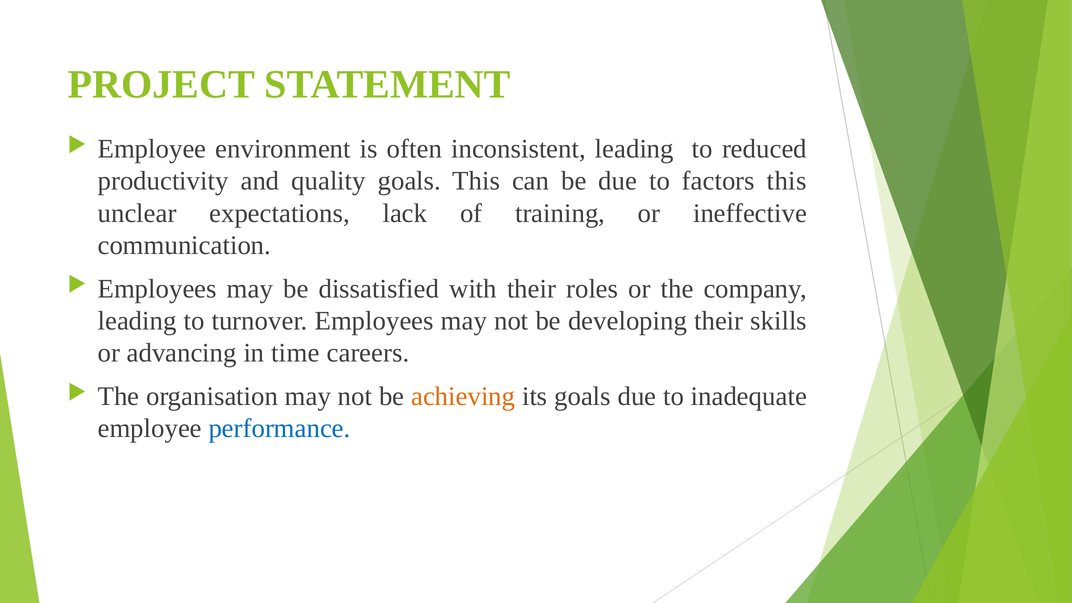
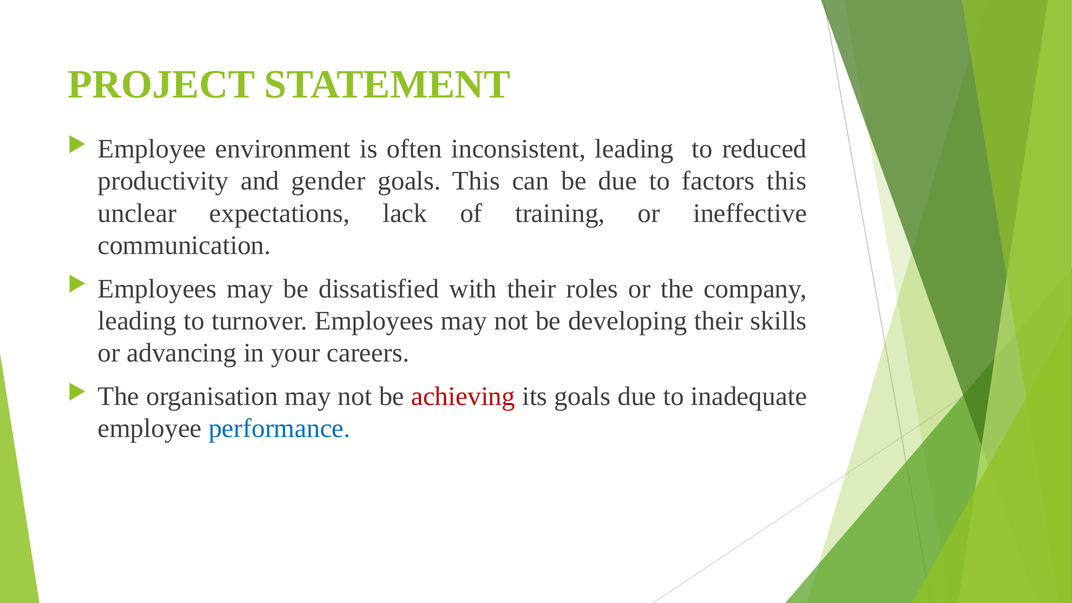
quality: quality -> gender (328, 181)
time: time -> your (296, 353)
achieving colour: orange -> red (463, 396)
